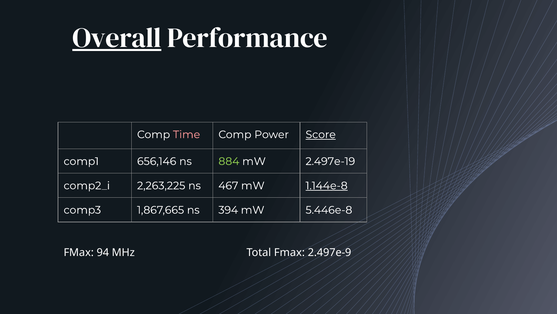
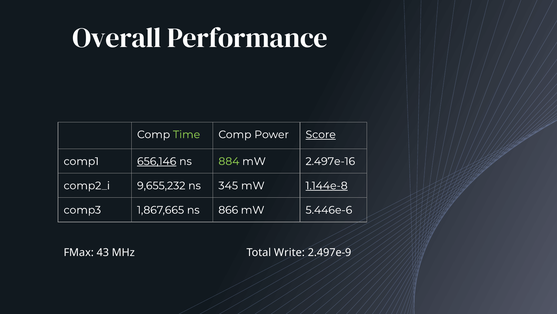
Overall underline: present -> none (117, 38)
Time colour: pink -> light green (187, 134)
656,146 underline: none -> present (157, 161)
2.497e-19: 2.497e-19 -> 2.497e-16 (330, 161)
2,263,225: 2,263,225 -> 9,655,232 (161, 185)
467: 467 -> 345 (228, 185)
394: 394 -> 866 (228, 210)
5.446e-8: 5.446e-8 -> 5.446e-6 (329, 210)
94: 94 -> 43 (103, 252)
Total Fmax: Fmax -> Write (289, 252)
